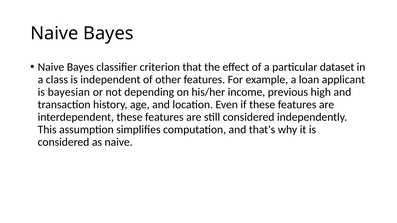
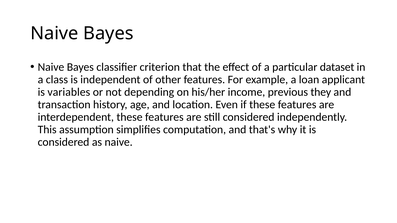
bayesian: bayesian -> variables (69, 92)
high: high -> they (321, 92)
